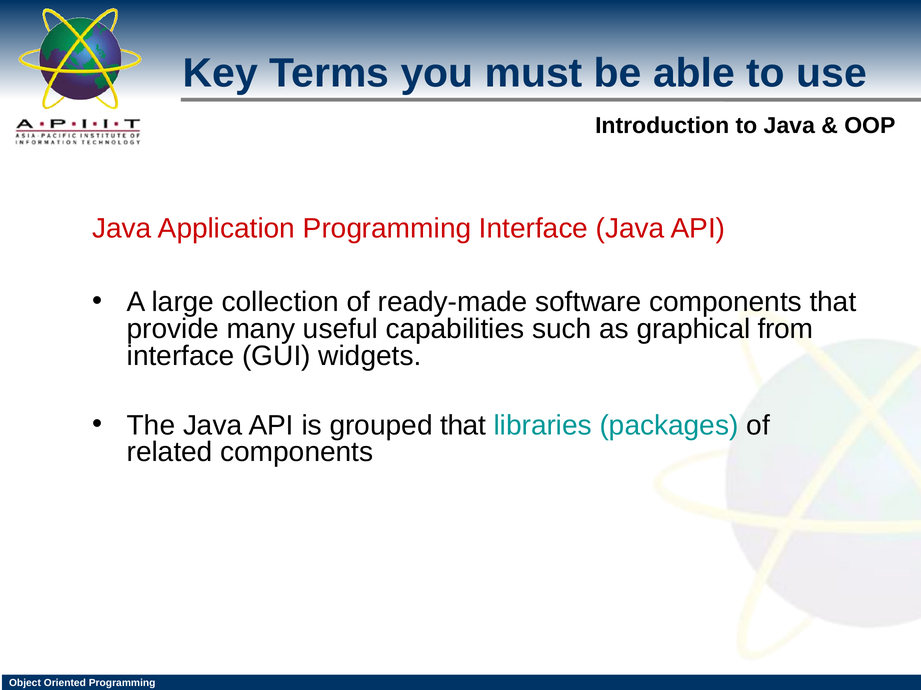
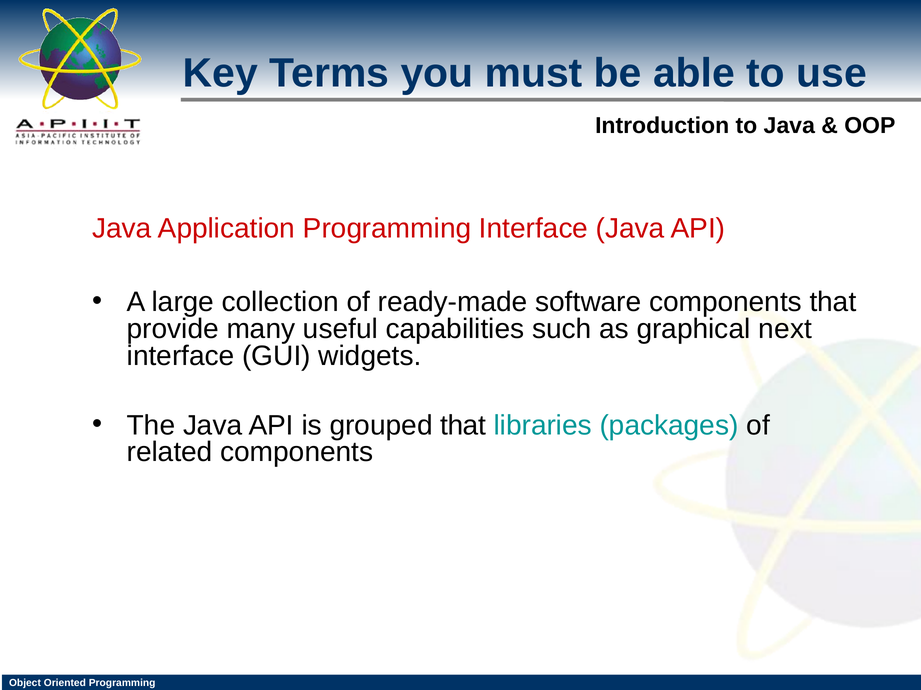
from: from -> next (785, 329)
